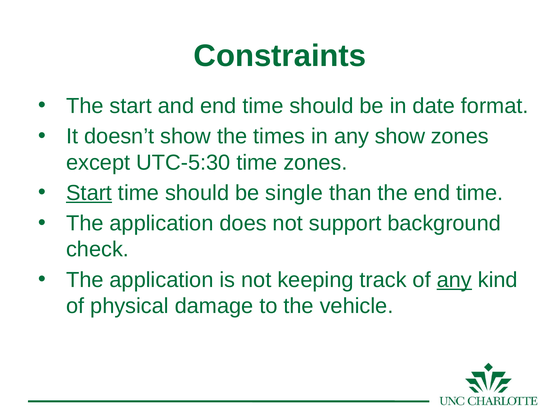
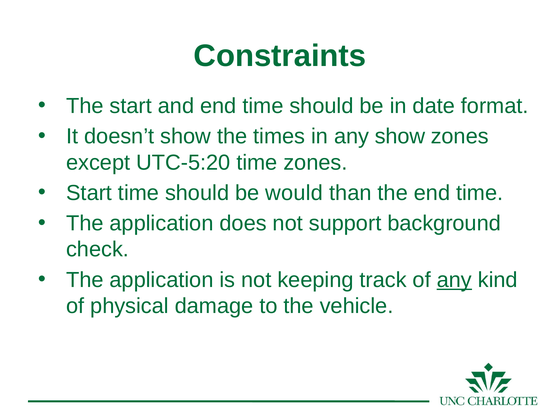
UTC-5:30: UTC-5:30 -> UTC-5:20 (183, 162)
Start underline: present -> none (89, 193)
single: single -> would (294, 193)
